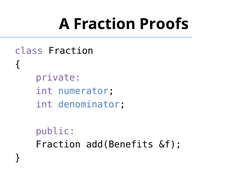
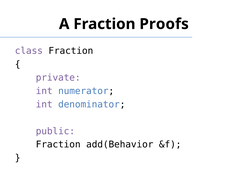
add(Benefits: add(Benefits -> add(Behavior (120, 145)
